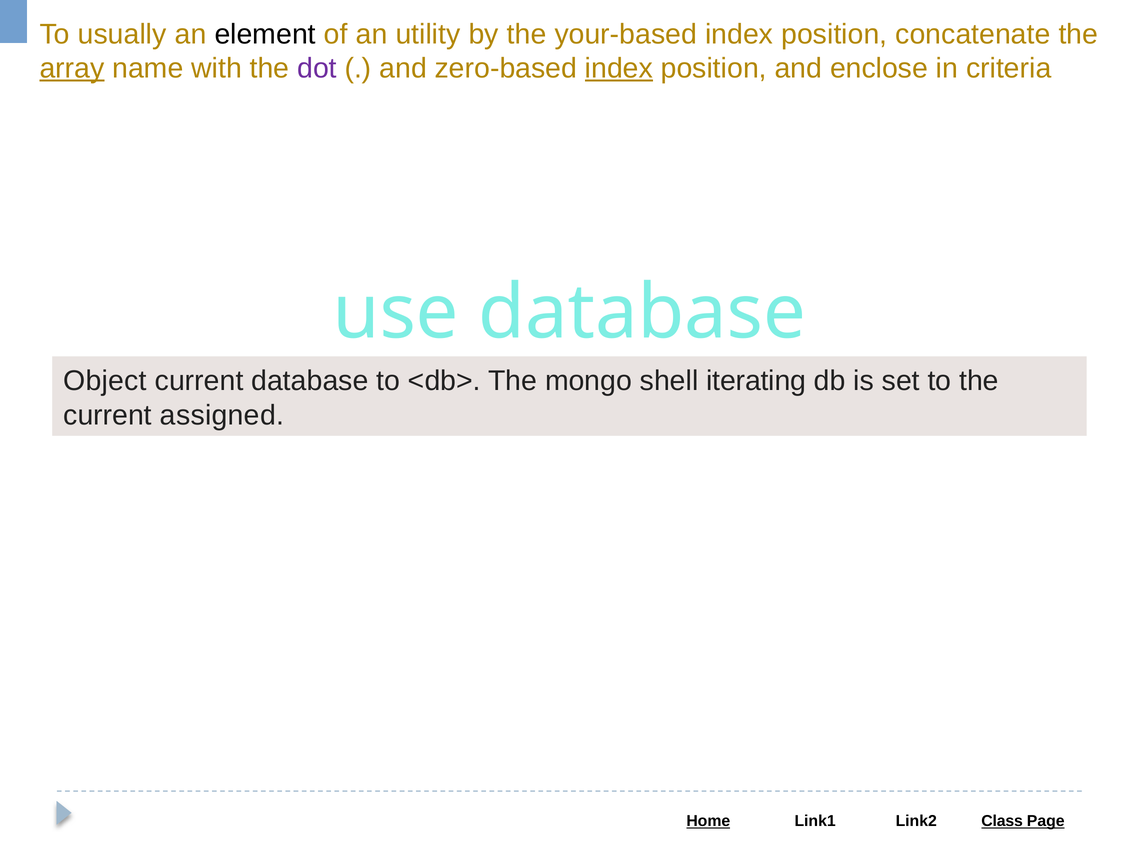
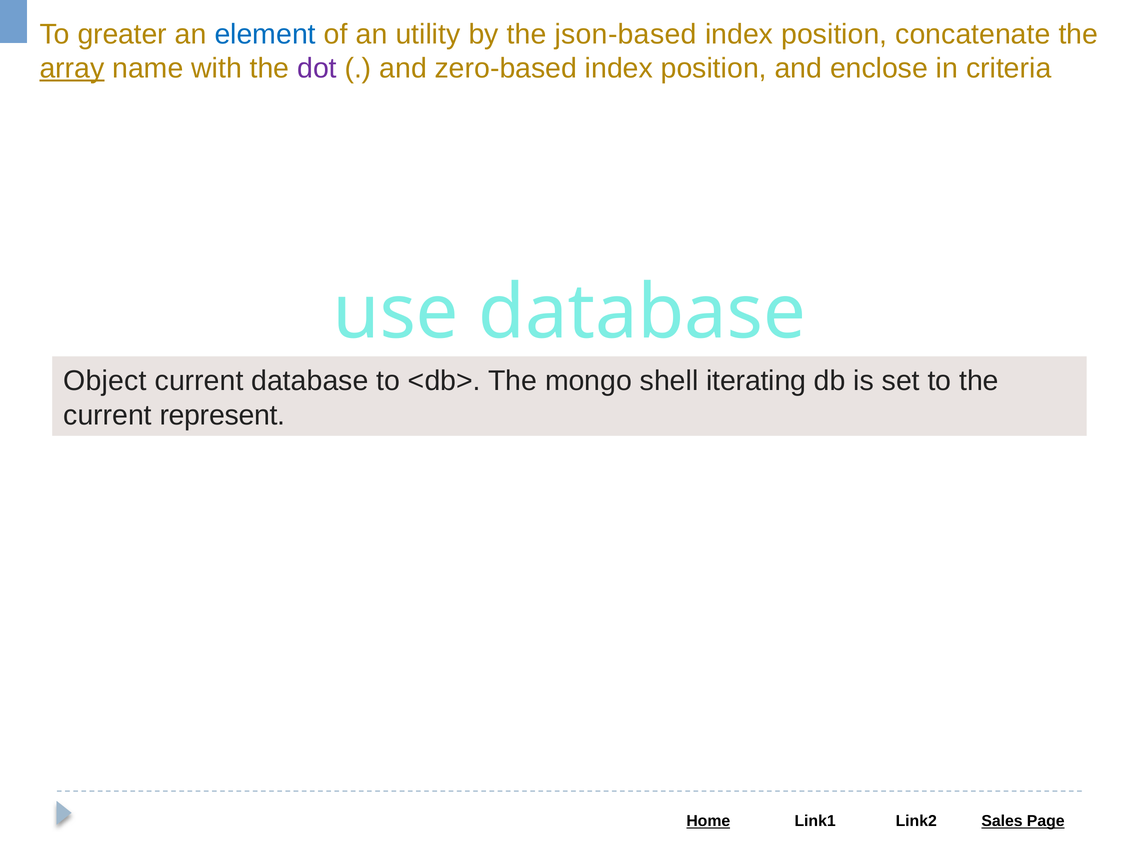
usually: usually -> greater (122, 34)
element colour: black -> blue (265, 34)
your-based: your-based -> json-based (626, 34)
index underline: present -> none (619, 68)
assigned: assigned -> represent (222, 415)
Class: Class -> Sales (1002, 821)
